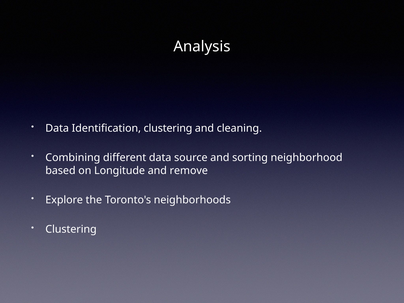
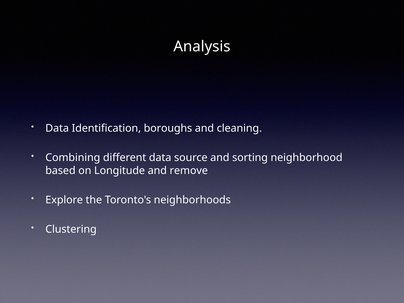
Identification clustering: clustering -> boroughs (168, 128)
